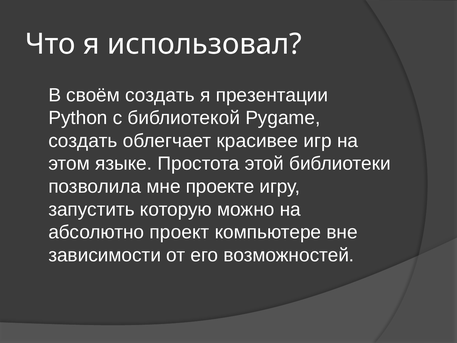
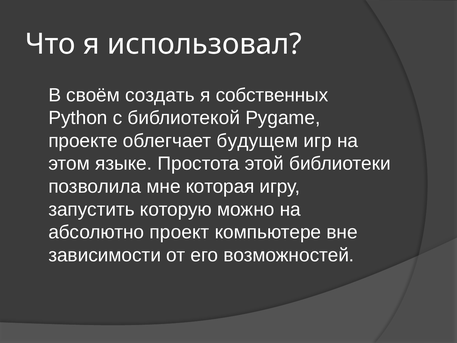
презентации: презентации -> собственных (272, 95)
создать: создать -> проекте (83, 141)
красивее: красивее -> будущем (257, 141)
проекте: проекте -> которая (220, 186)
